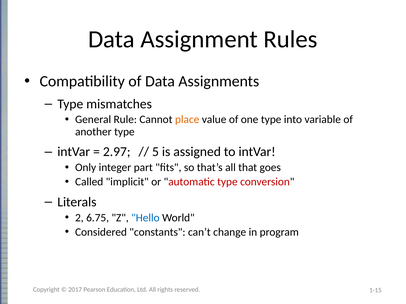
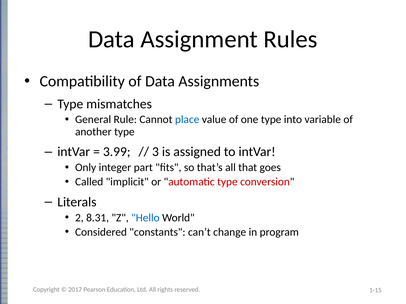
place colour: orange -> blue (187, 120)
2.97: 2.97 -> 3.99 (117, 152)
5: 5 -> 3 (155, 152)
6.75: 6.75 -> 8.31 (98, 218)
